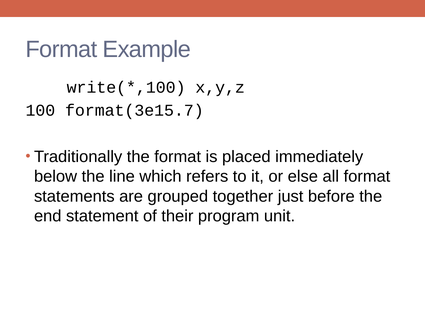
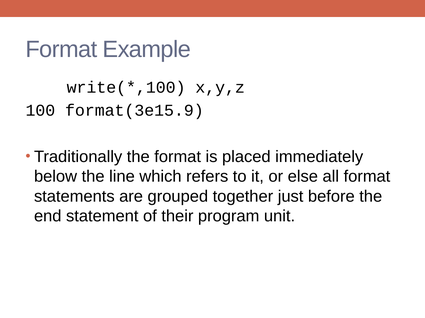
format(3e15.7: format(3e15.7 -> format(3e15.9 (134, 111)
